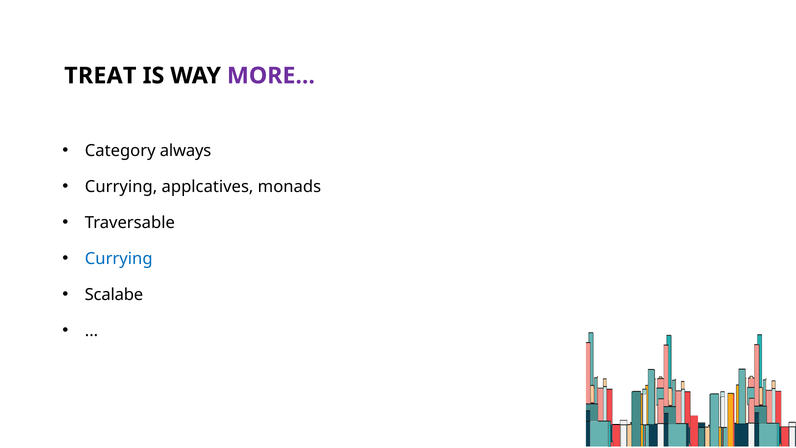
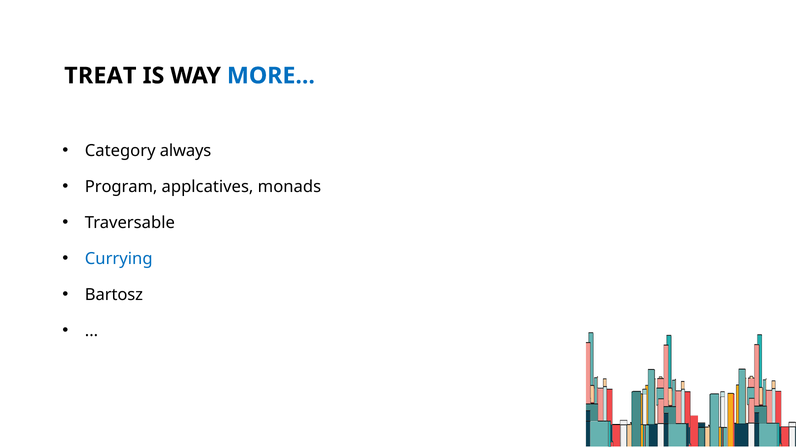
MORE colour: purple -> blue (271, 76)
Currying: Currying -> Program (121, 187)
Scalabe: Scalabe -> Bartosz (114, 294)
